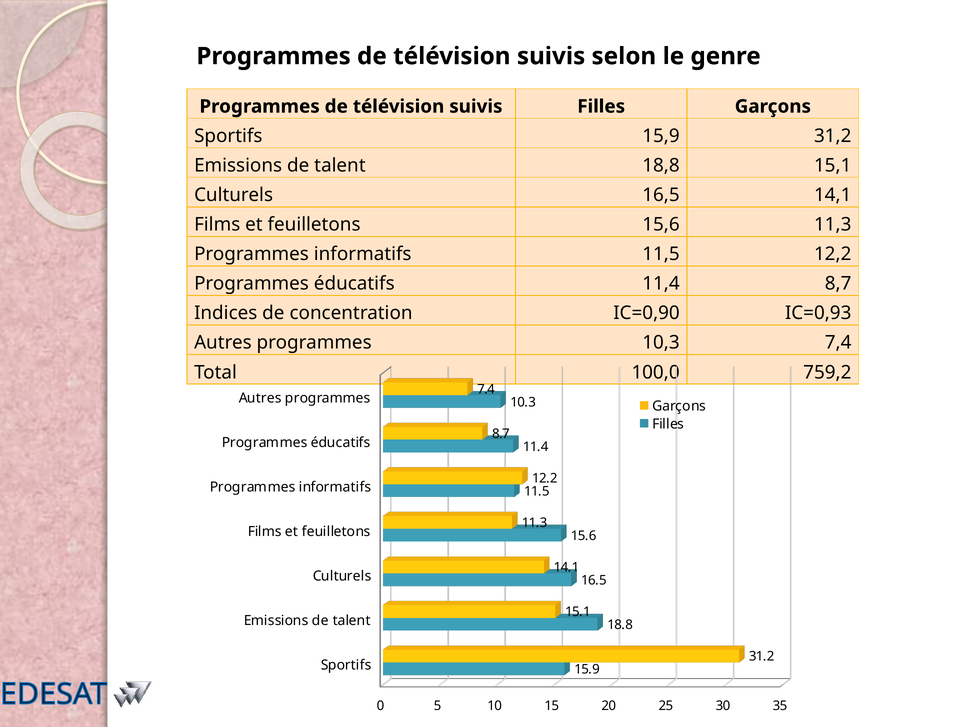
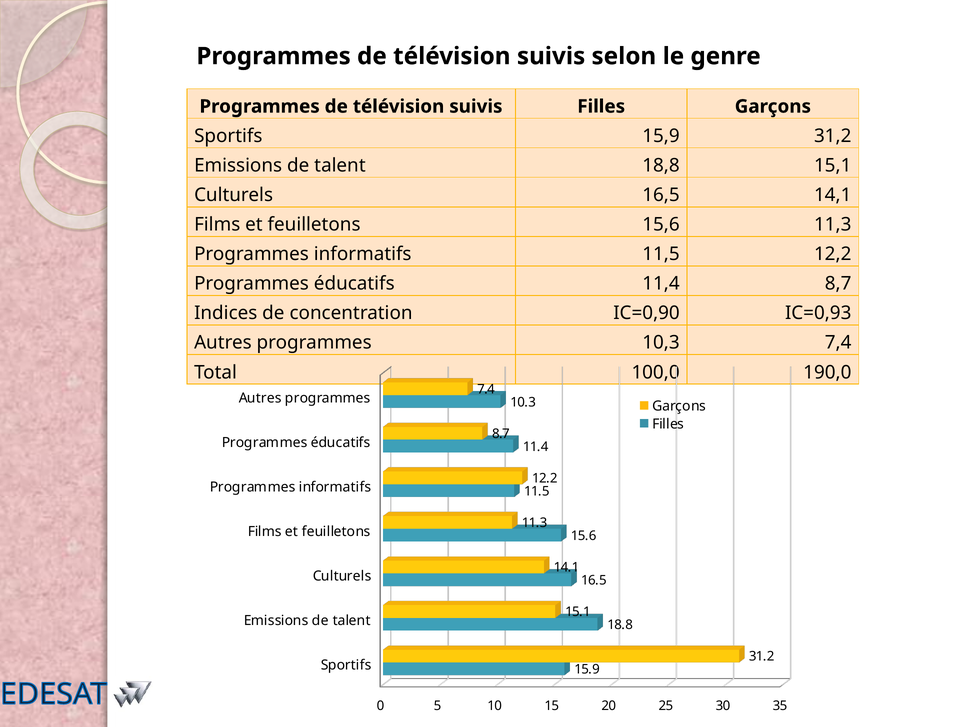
759,2: 759,2 -> 190,0 (827, 372)
